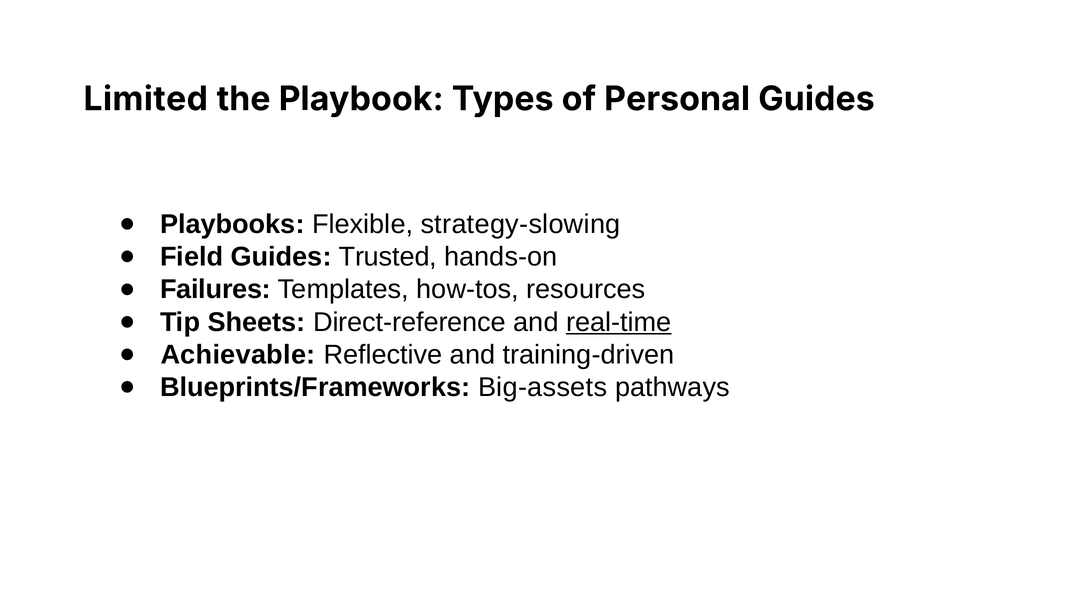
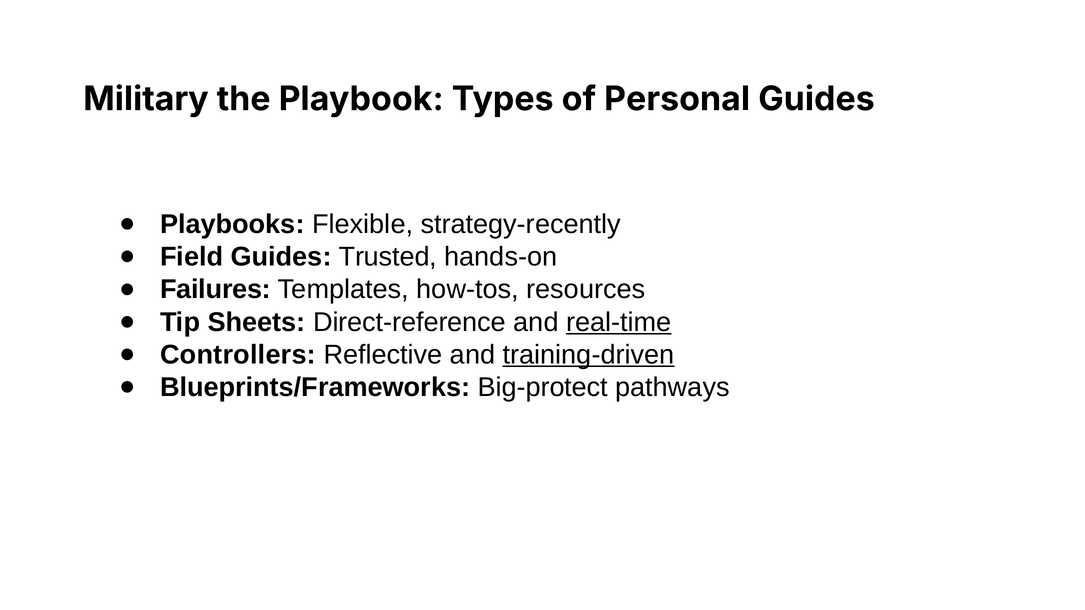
Limited: Limited -> Military (146, 99)
strategy-slowing: strategy-slowing -> strategy-recently (521, 225)
Achievable: Achievable -> Controllers (238, 355)
training-driven underline: none -> present (589, 355)
Big-assets: Big-assets -> Big-protect (543, 387)
